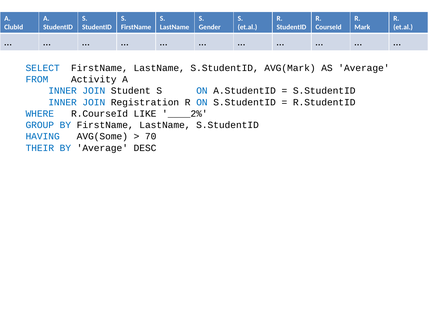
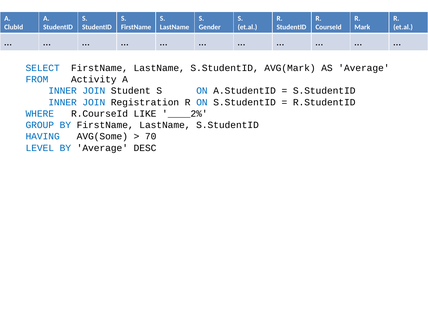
THEIR: THEIR -> LEVEL (40, 148)
